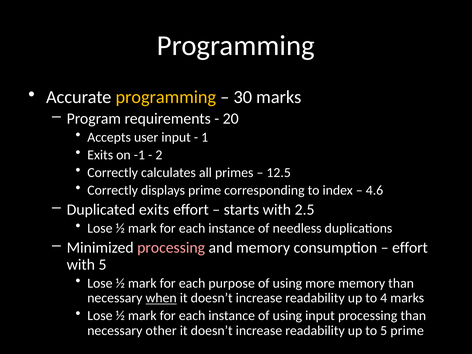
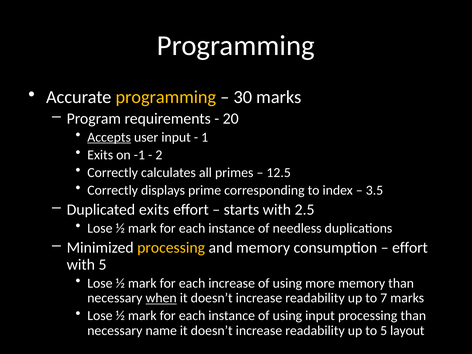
Accepts underline: none -> present (109, 137)
4.6: 4.6 -> 3.5 (374, 190)
processing colour: pink -> yellow (171, 248)
each purpose: purpose -> increase (232, 283)
4: 4 -> 7 (384, 298)
other: other -> name (161, 331)
5 prime: prime -> layout (407, 331)
